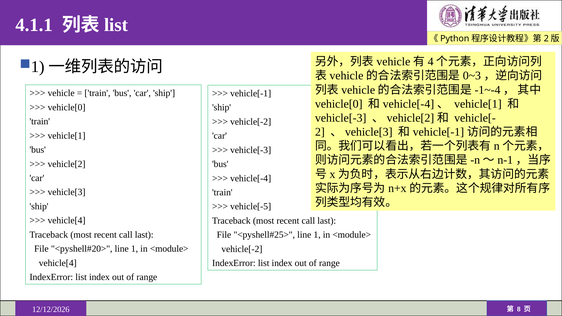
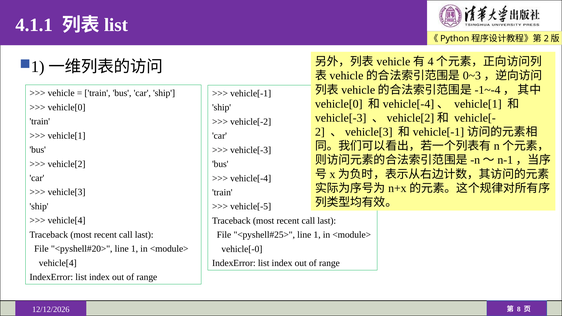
vehicle[-2: vehicle[-2 -> vehicle[-0 (242, 249)
